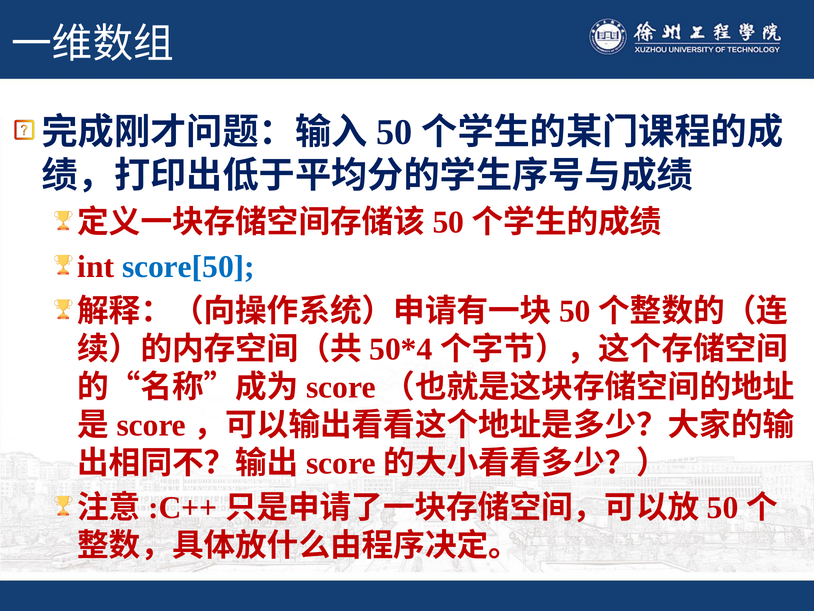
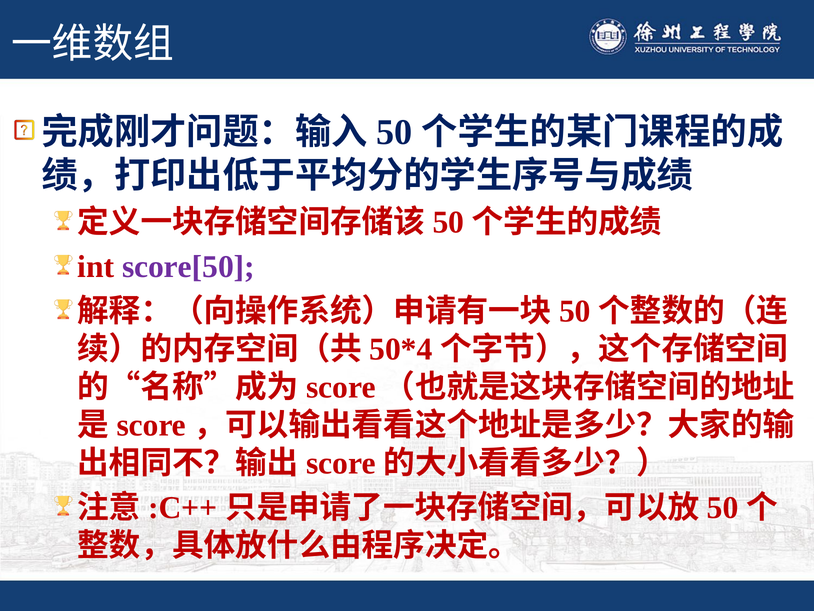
score[50 colour: blue -> purple (188, 267)
